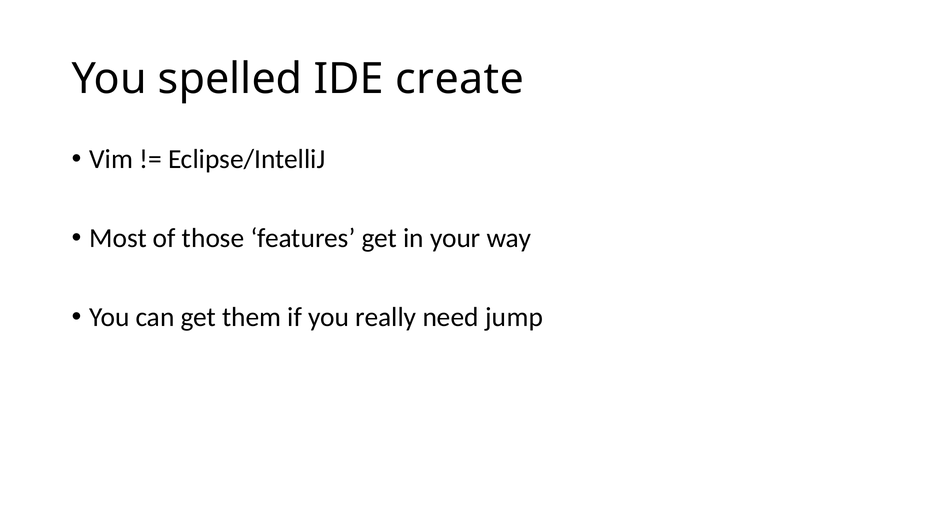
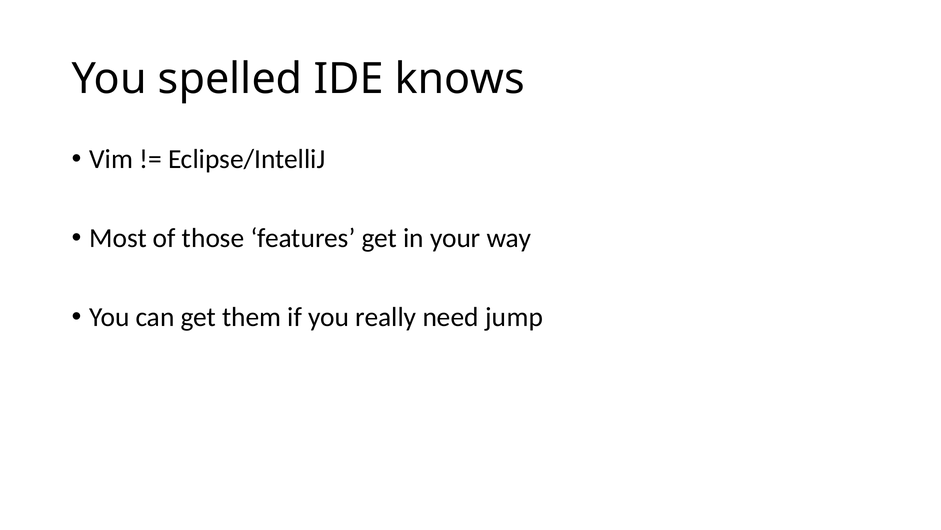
create: create -> knows (460, 79)
